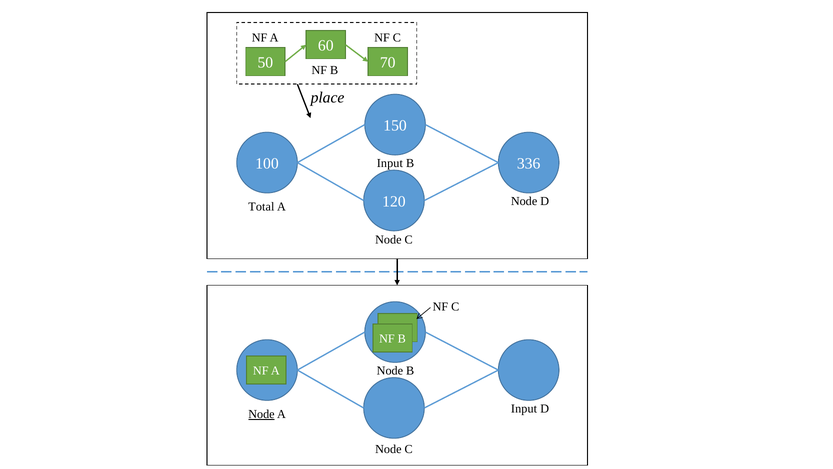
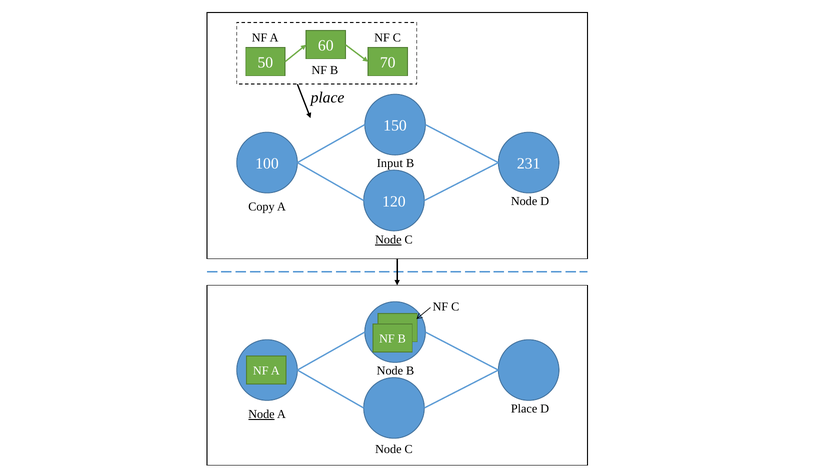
336: 336 -> 231 (529, 164)
Total: Total -> Copy (261, 207)
Node underline: none -> present (388, 240)
Input: Input -> Place (524, 408)
